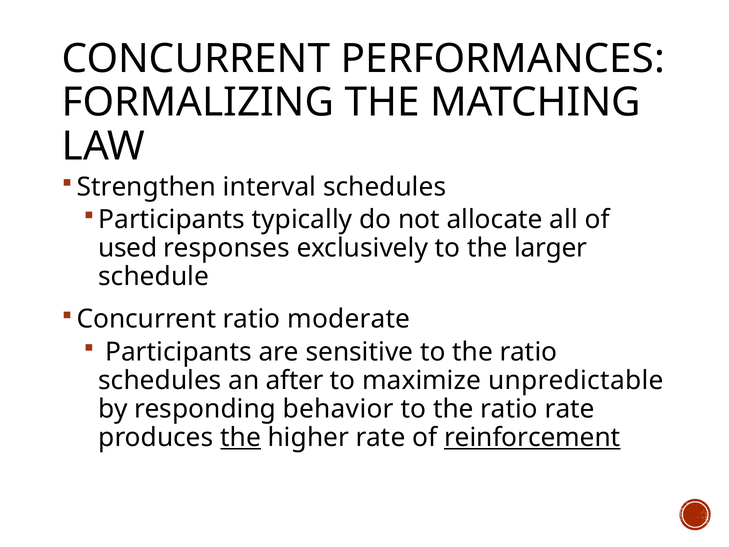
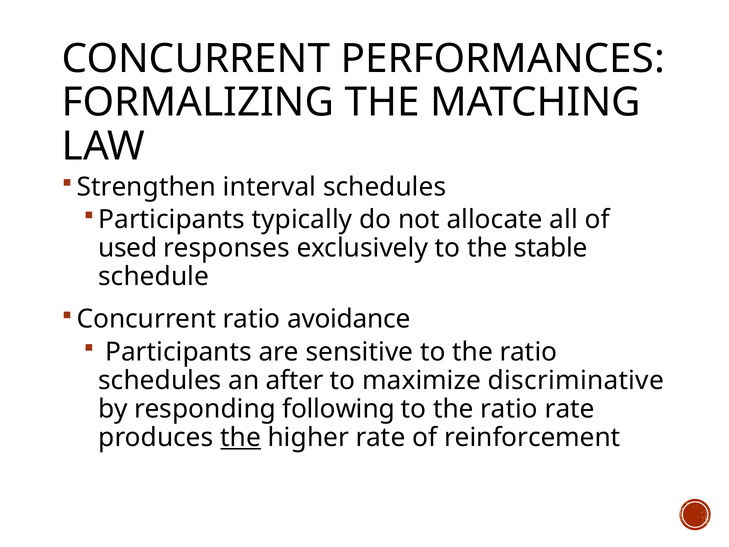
larger: larger -> stable (551, 248)
moderate: moderate -> avoidance (349, 319)
unpredictable: unpredictable -> discriminative (576, 380)
behavior: behavior -> following (339, 409)
reinforcement underline: present -> none (532, 437)
